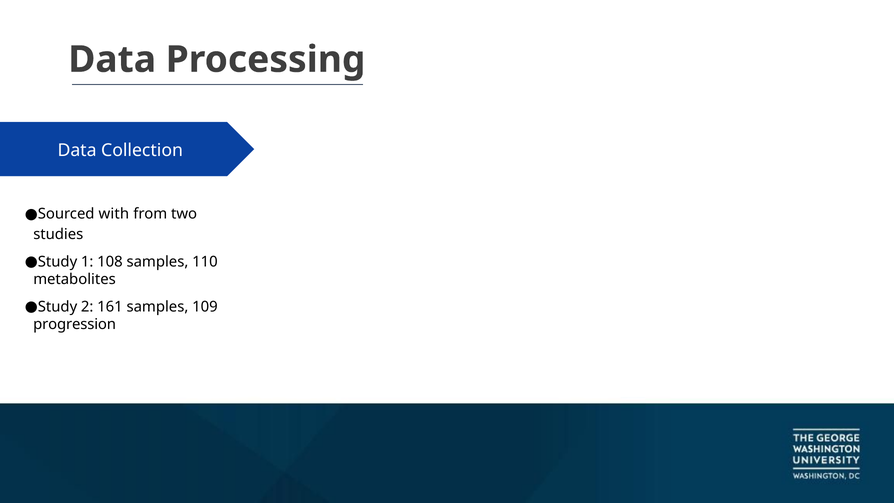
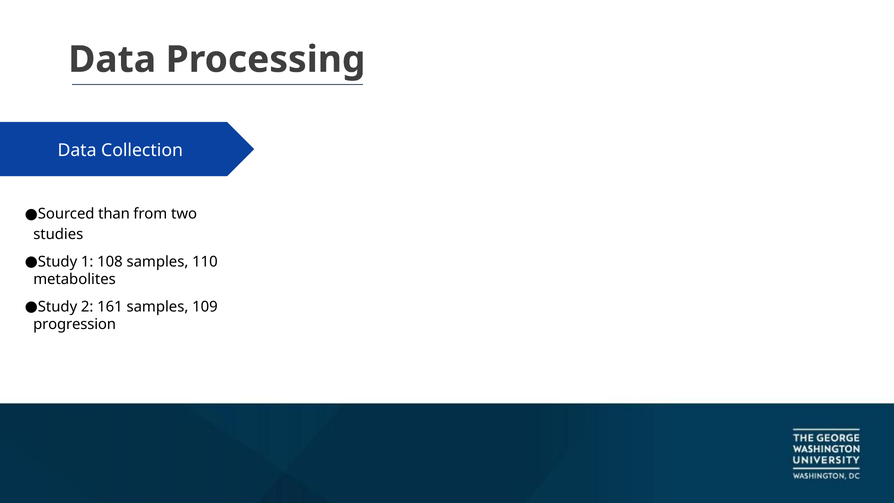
with: with -> than (114, 214)
